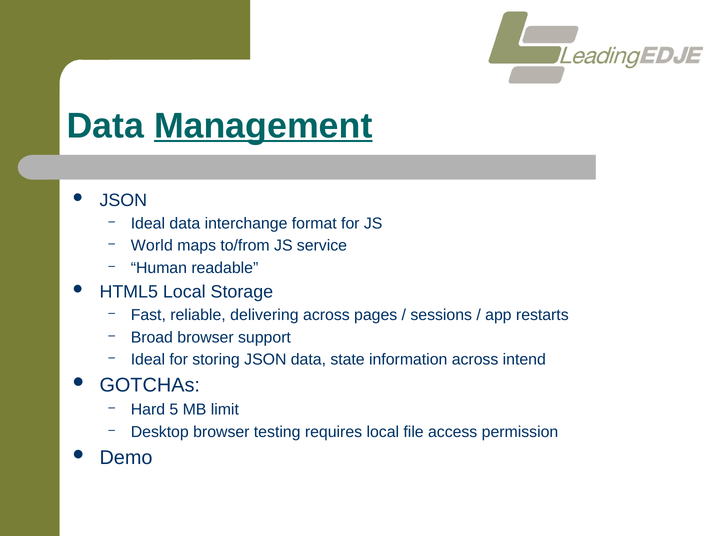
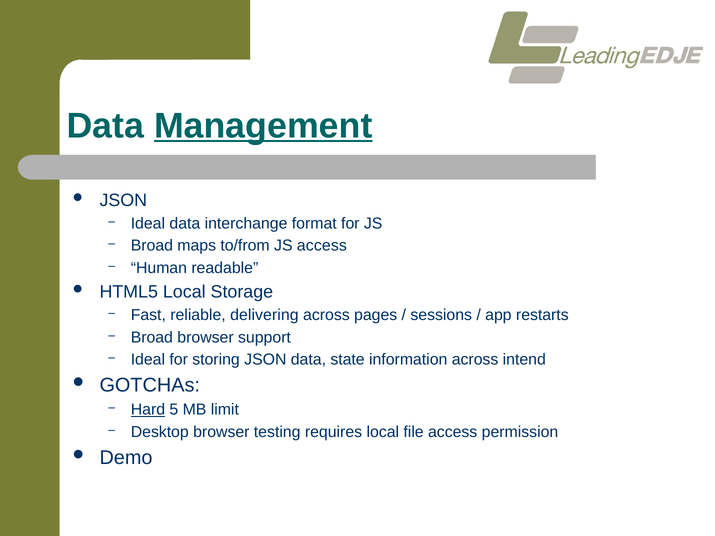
World: World -> Broad (152, 246)
JS service: service -> access (322, 246)
Hard underline: none -> present (148, 410)
